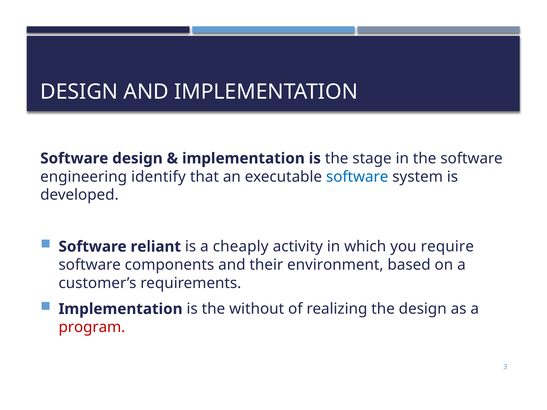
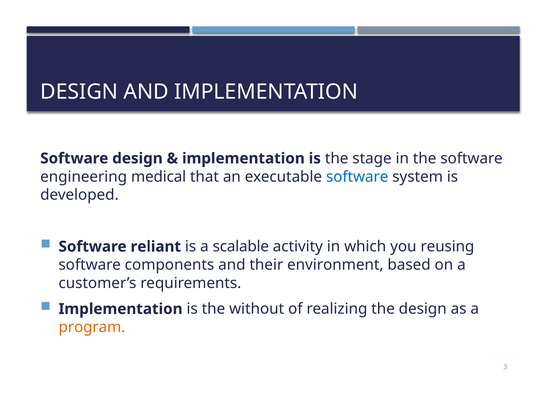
identify: identify -> medical (159, 177)
cheaply: cheaply -> scalable (241, 247)
require: require -> reusing (447, 247)
program colour: red -> orange (92, 327)
